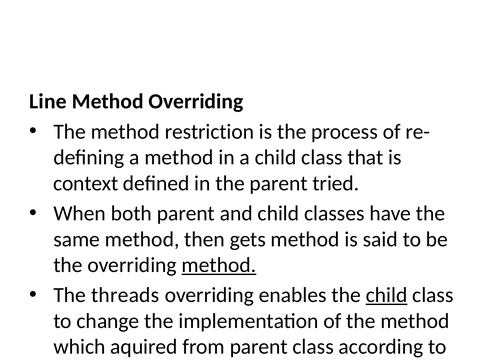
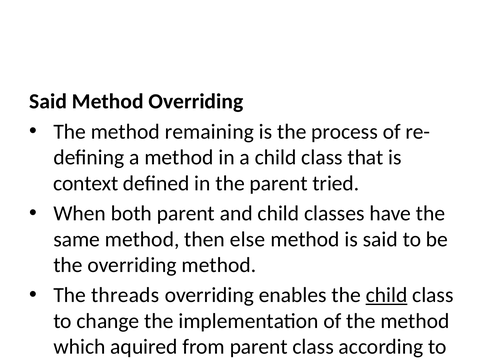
Line: Line -> Said (48, 102)
restriction: restriction -> remaining (209, 132)
gets: gets -> else (248, 240)
method underline: present -> none (219, 266)
